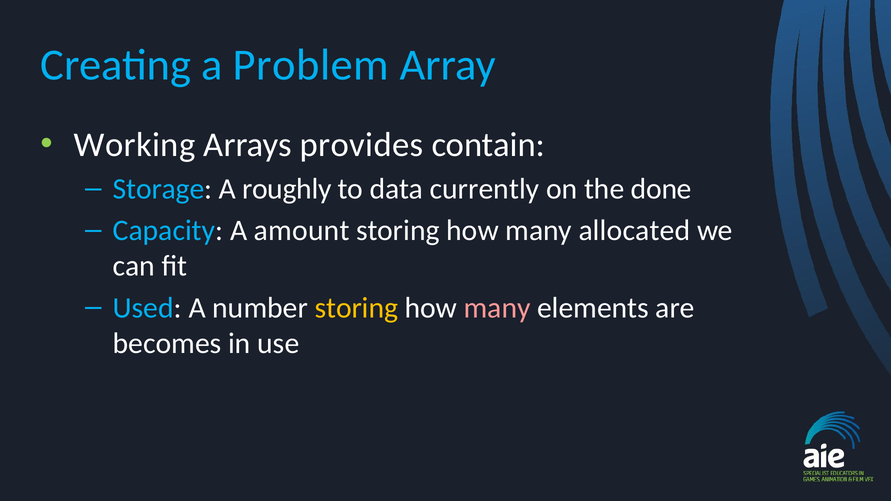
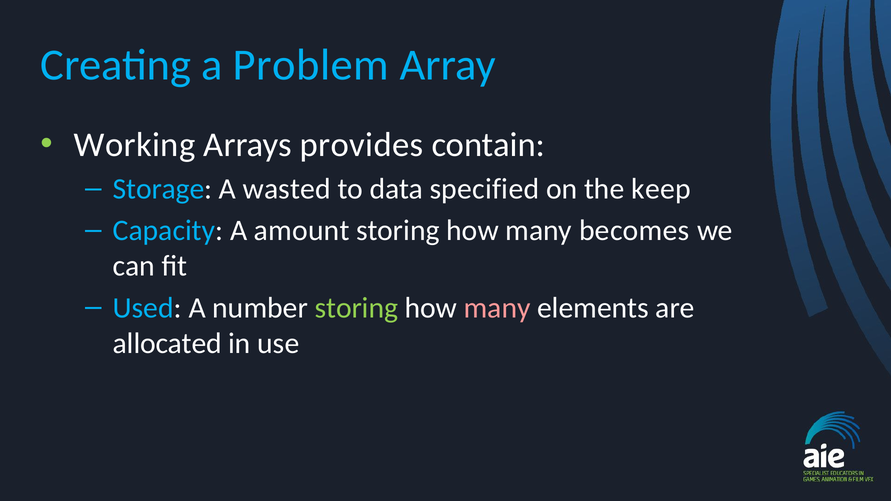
roughly: roughly -> wasted (287, 189)
currently: currently -> specified (484, 189)
done: done -> keep (661, 189)
allocated: allocated -> becomes (634, 231)
storing colour: yellow -> light green (356, 308)
becomes: becomes -> allocated (167, 343)
